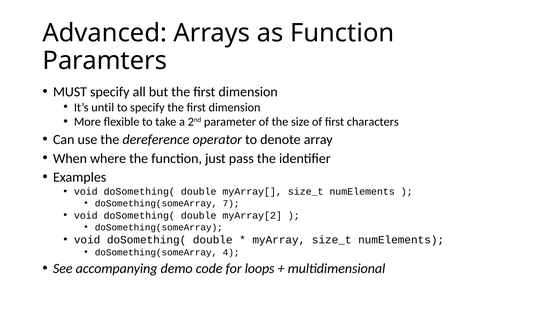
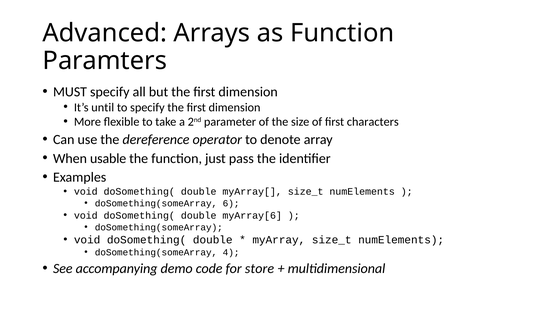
where: where -> usable (108, 158)
7: 7 -> 6 (231, 203)
myArray[2: myArray[2 -> myArray[6 (252, 215)
loops: loops -> store (260, 269)
